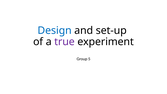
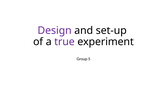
Design colour: blue -> purple (55, 30)
